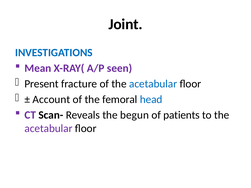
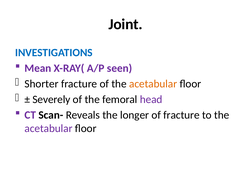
Present: Present -> Shorter (42, 84)
acetabular colour: blue -> orange (153, 84)
Account: Account -> Severely (51, 100)
head colour: blue -> purple (151, 100)
begun: begun -> longer (135, 115)
of patients: patients -> fracture (181, 115)
